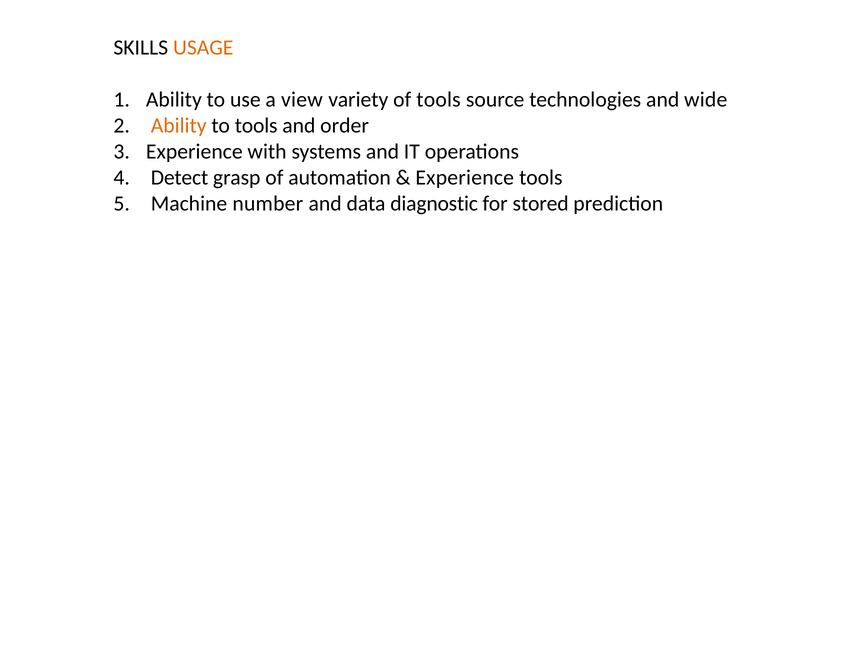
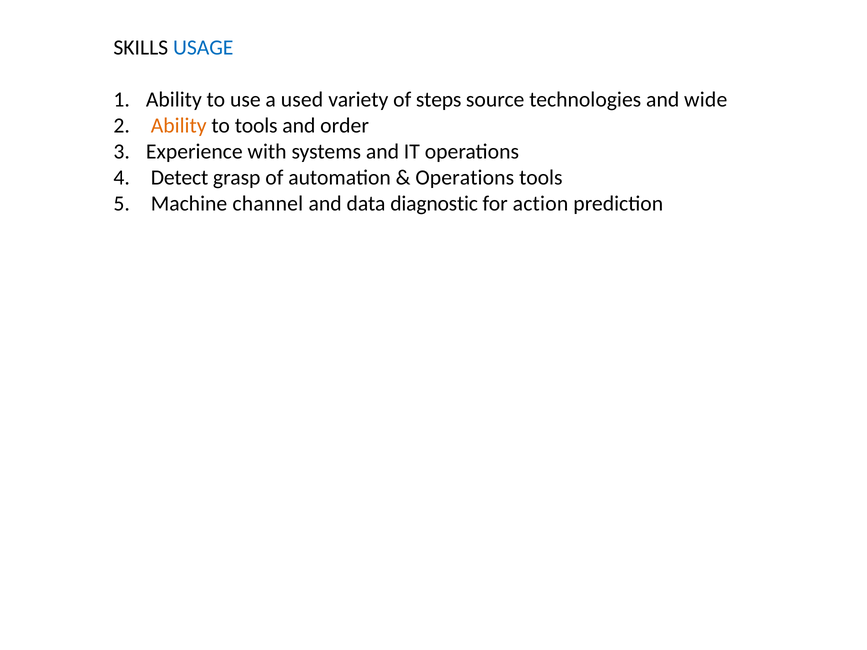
USAGE colour: orange -> blue (203, 48)
view: view -> used (302, 100)
of tools: tools -> steps (439, 100)
Experience: Experience -> Operations (465, 178)
number: number -> channel (268, 204)
stored: stored -> action (540, 204)
